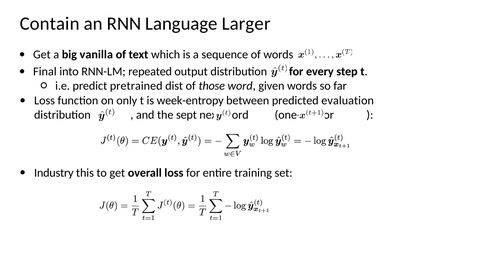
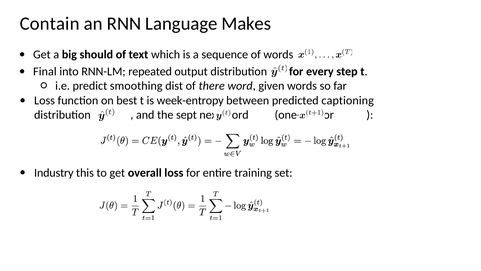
Larger: Larger -> Makes (246, 24)
vanilla: vanilla -> should (96, 54)
pretrained: pretrained -> smoothing (136, 86)
those: those -> there (212, 86)
only: only -> best (127, 100)
evaluation: evaluation -> captioning (348, 100)
